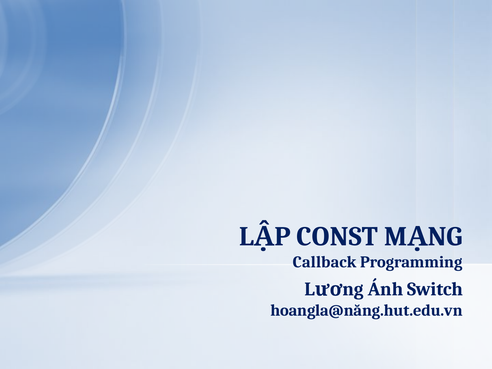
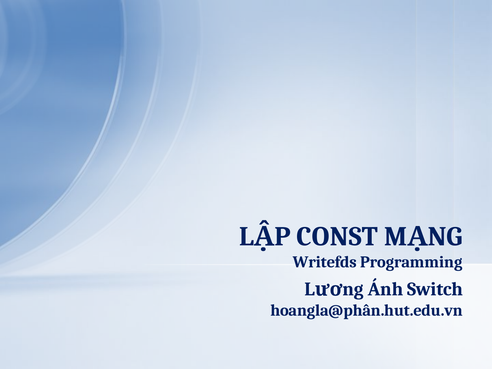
Callback: Callback -> Writefds (325, 262)
hoangla@năng.hut.edu.vn: hoangla@năng.hut.edu.vn -> hoangla@phần.hut.edu.vn (366, 310)
